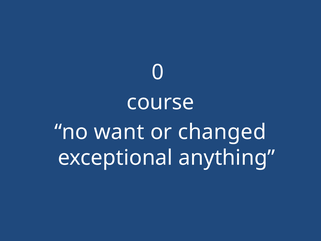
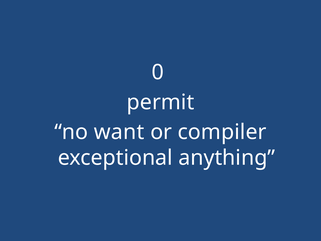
course: course -> permit (160, 102)
changed: changed -> compiler (222, 132)
